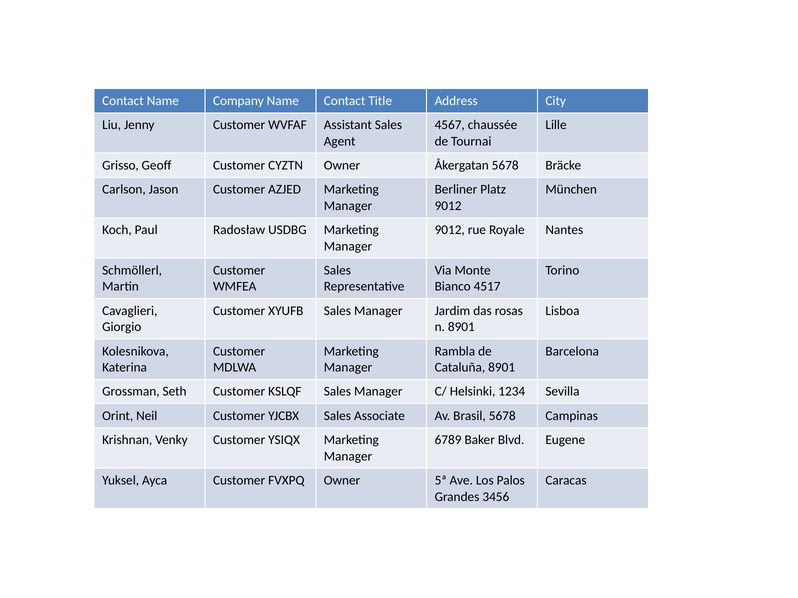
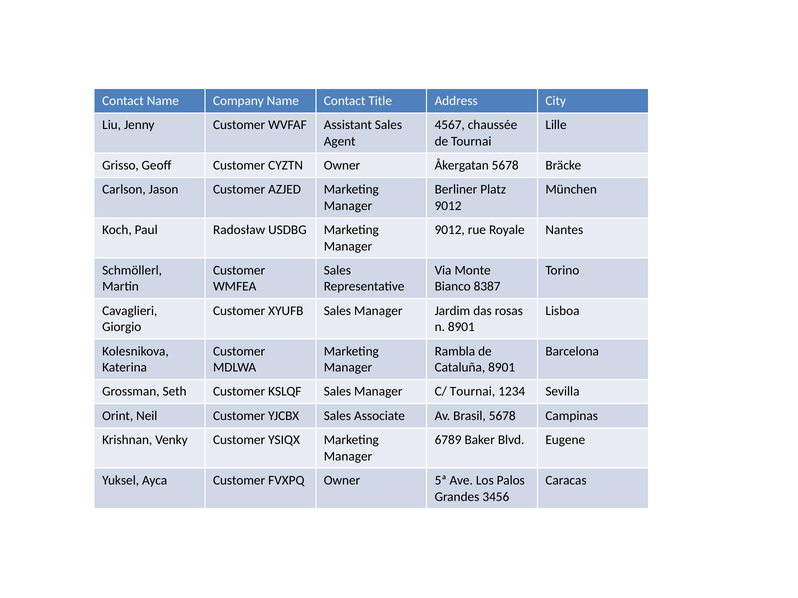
4517: 4517 -> 8387 (487, 287)
C/ Helsinki: Helsinki -> Tournai (473, 392)
